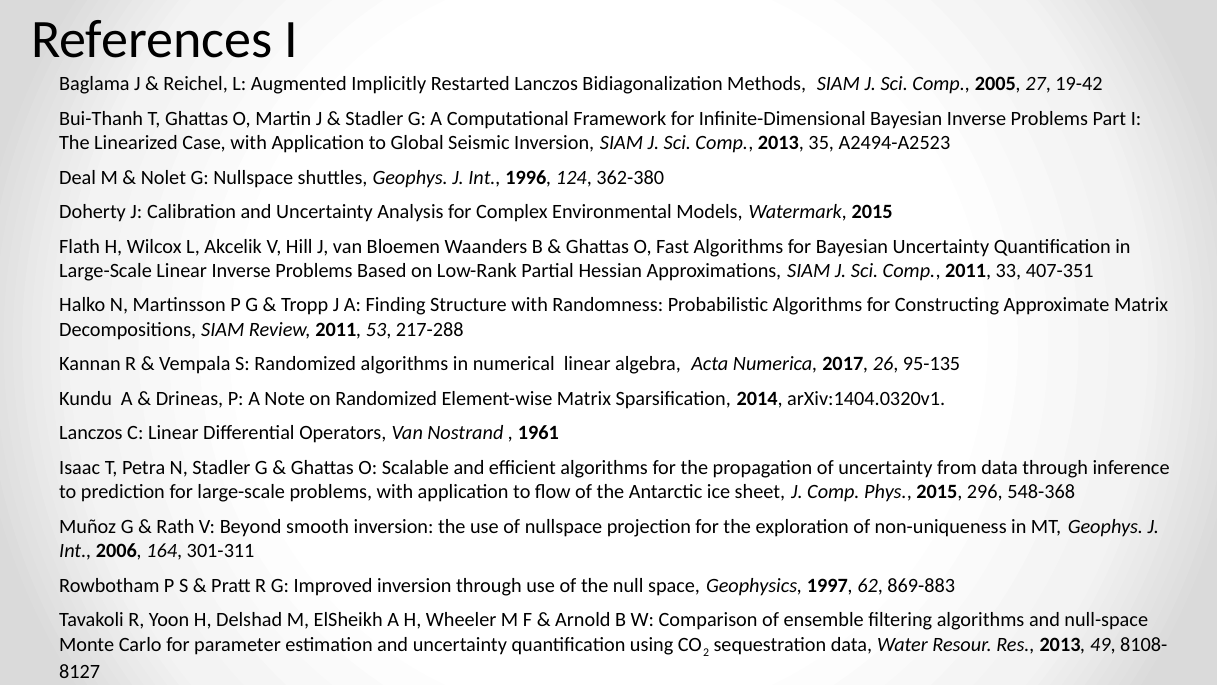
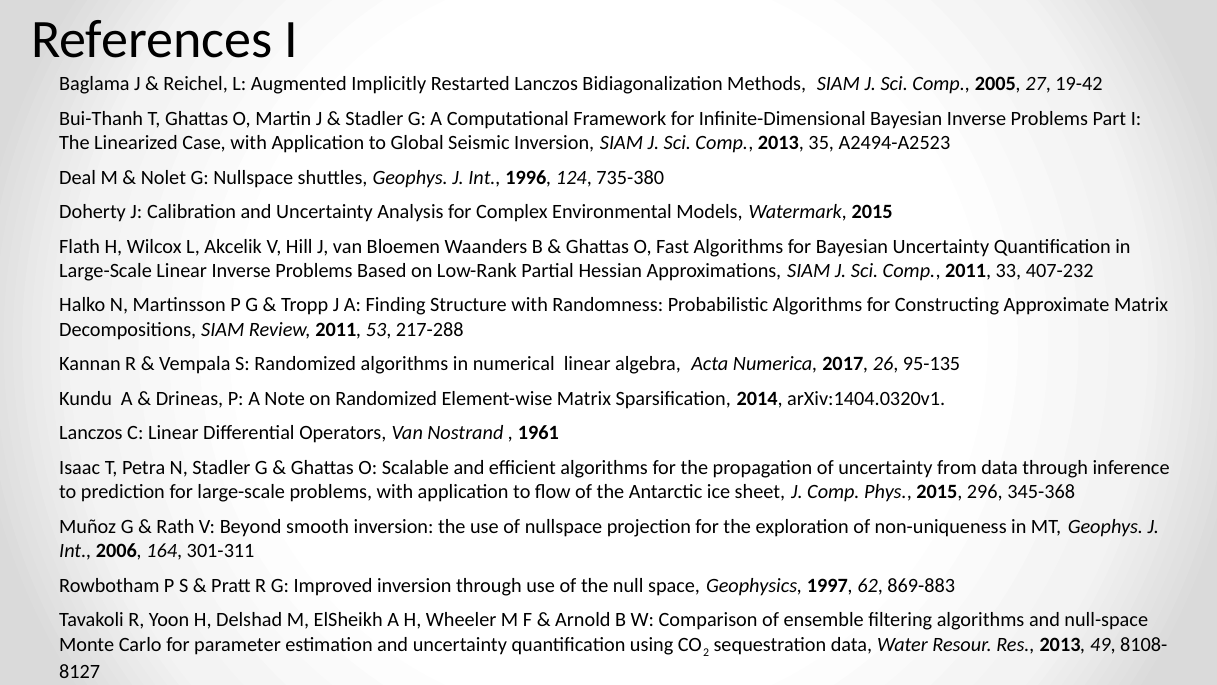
362-380: 362-380 -> 735-380 (630, 177)
407-351: 407-351 -> 407-232 (1060, 271)
548-368: 548-368 -> 345-368 (1041, 492)
